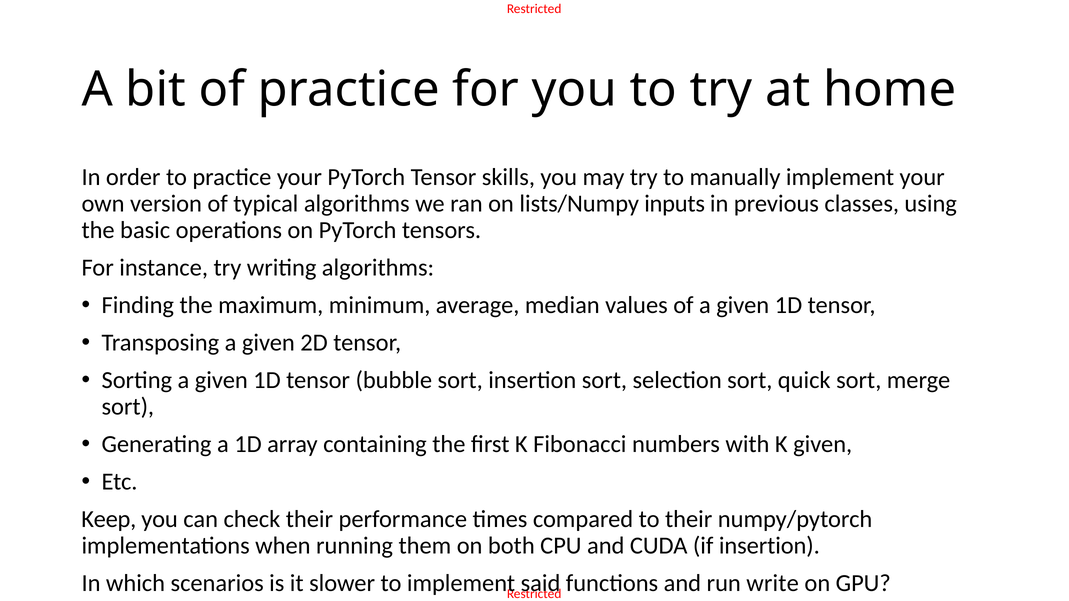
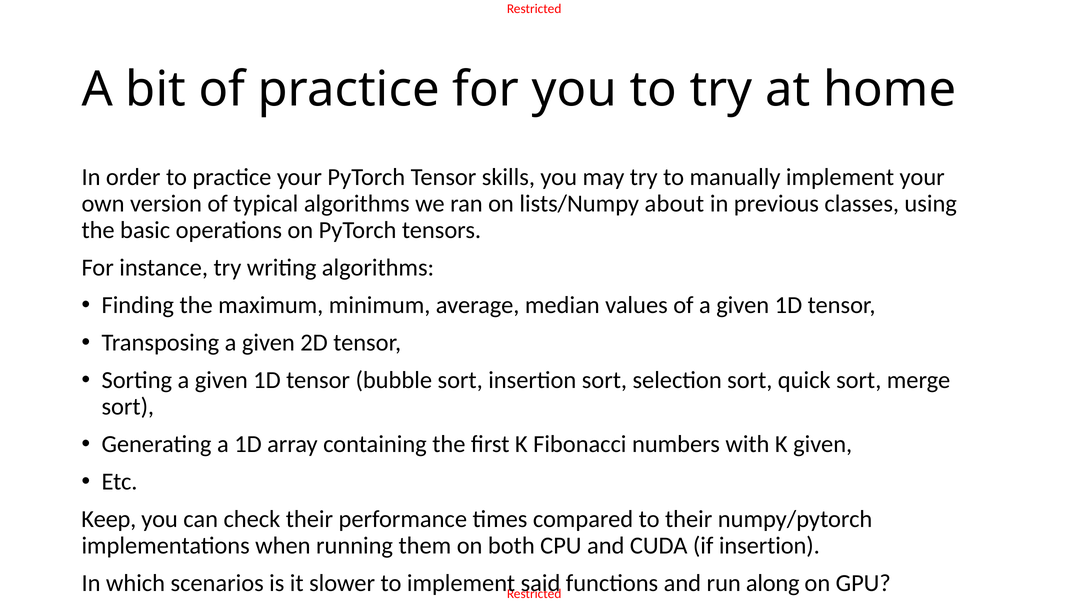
inputs: inputs -> about (674, 204)
write: write -> along (773, 584)
